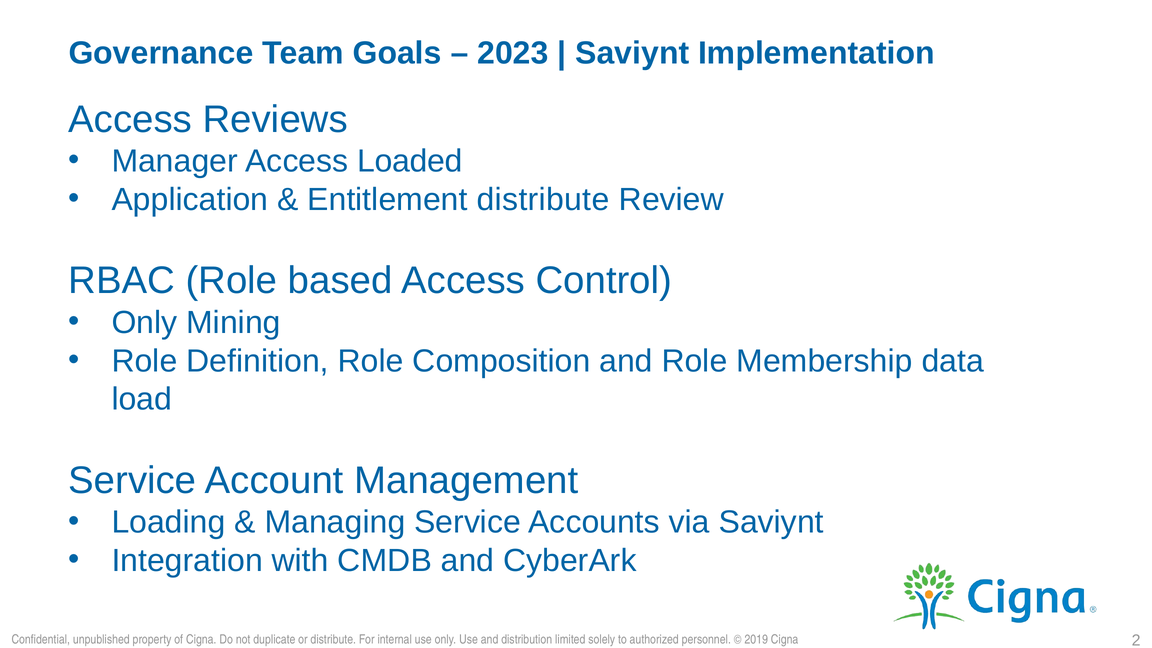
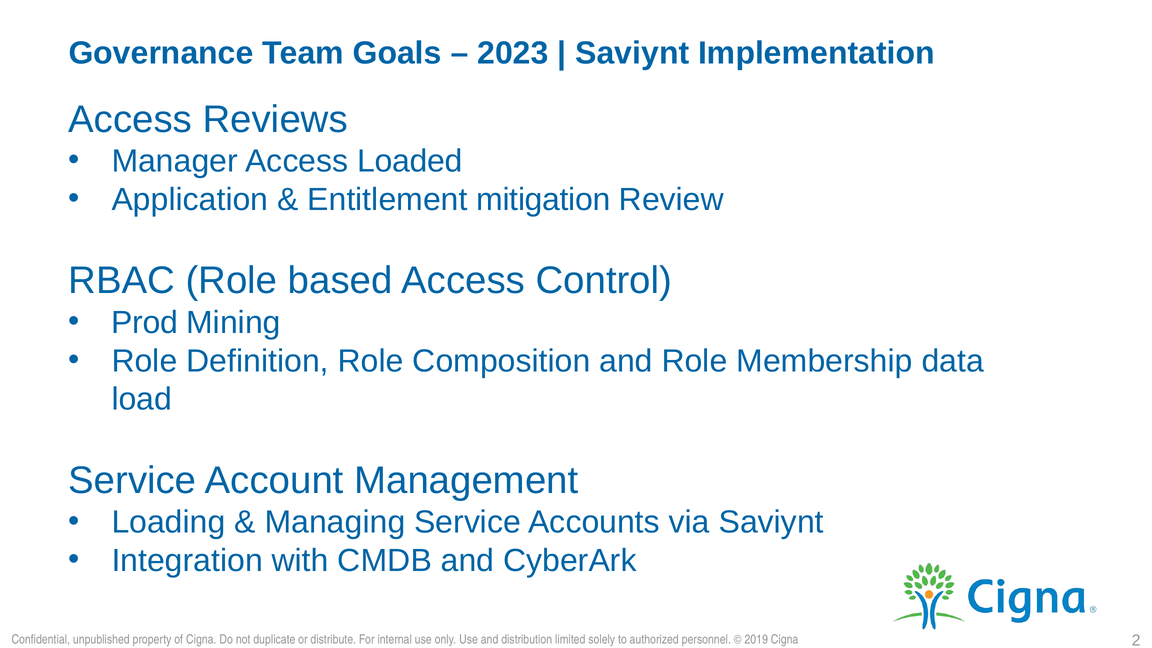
Entitlement distribute: distribute -> mitigation (543, 200)
Only: Only -> Prod (145, 323)
